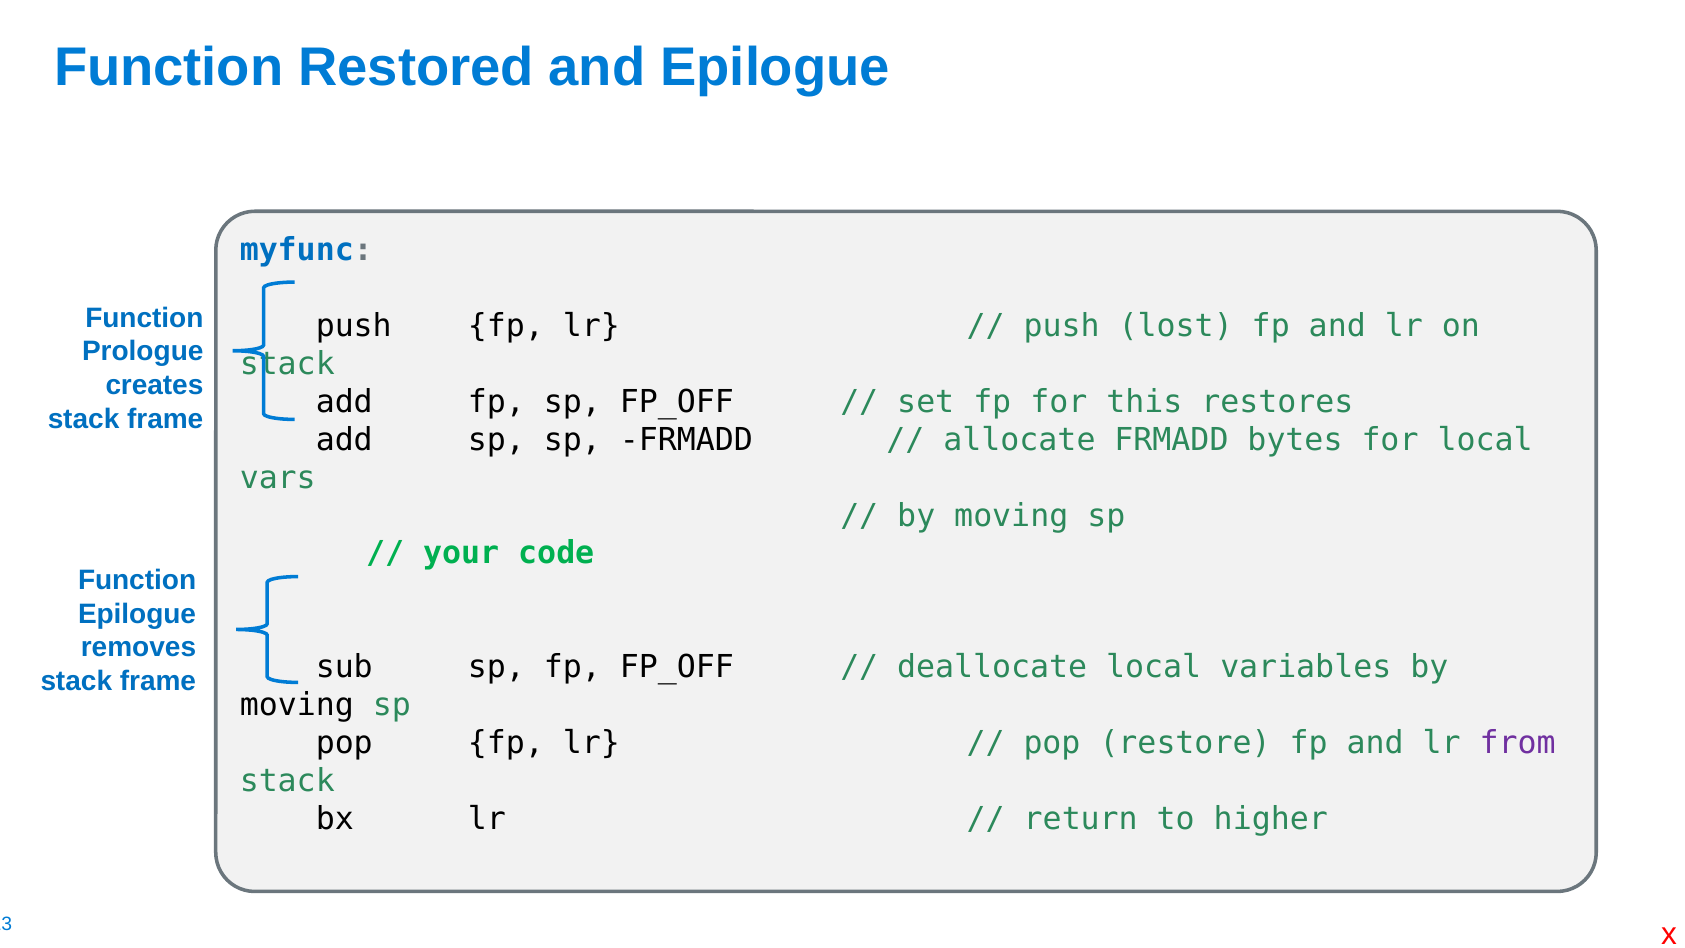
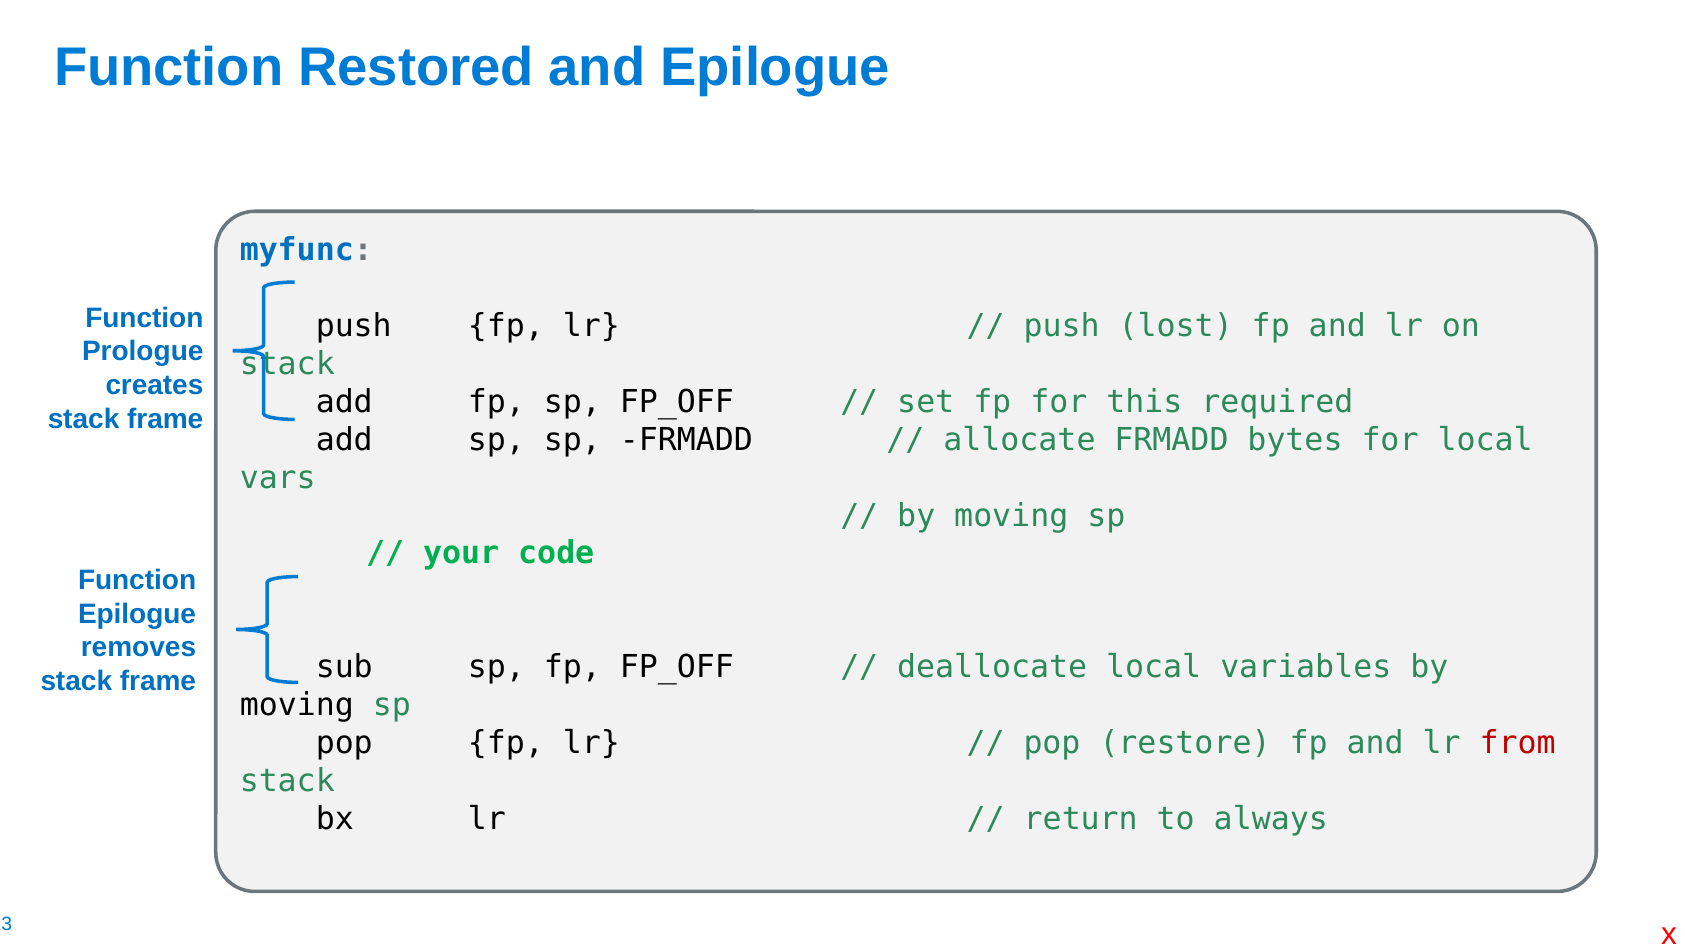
restores: restores -> required (1277, 402)
from colour: purple -> red (1518, 743)
higher: higher -> always (1271, 819)
